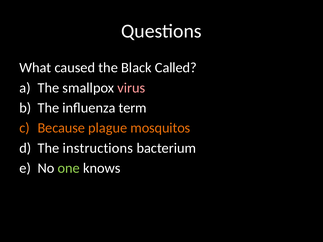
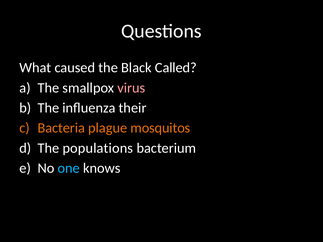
term: term -> their (133, 108)
Because: Because -> Bacteria (61, 128)
instructions: instructions -> populations (98, 148)
one colour: light green -> light blue (69, 168)
